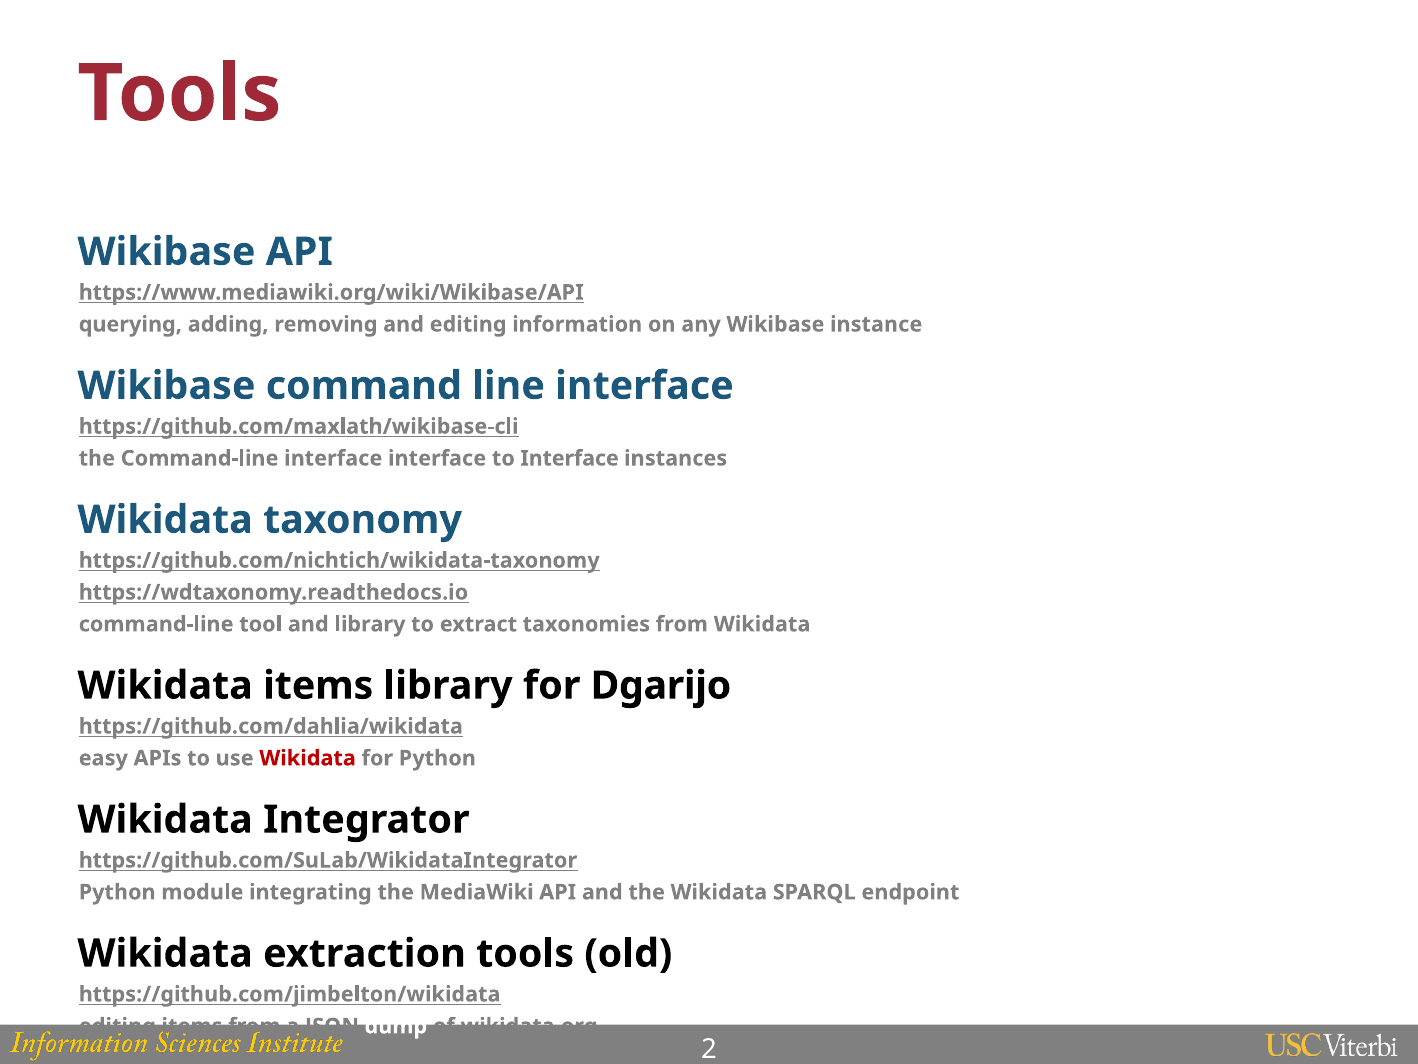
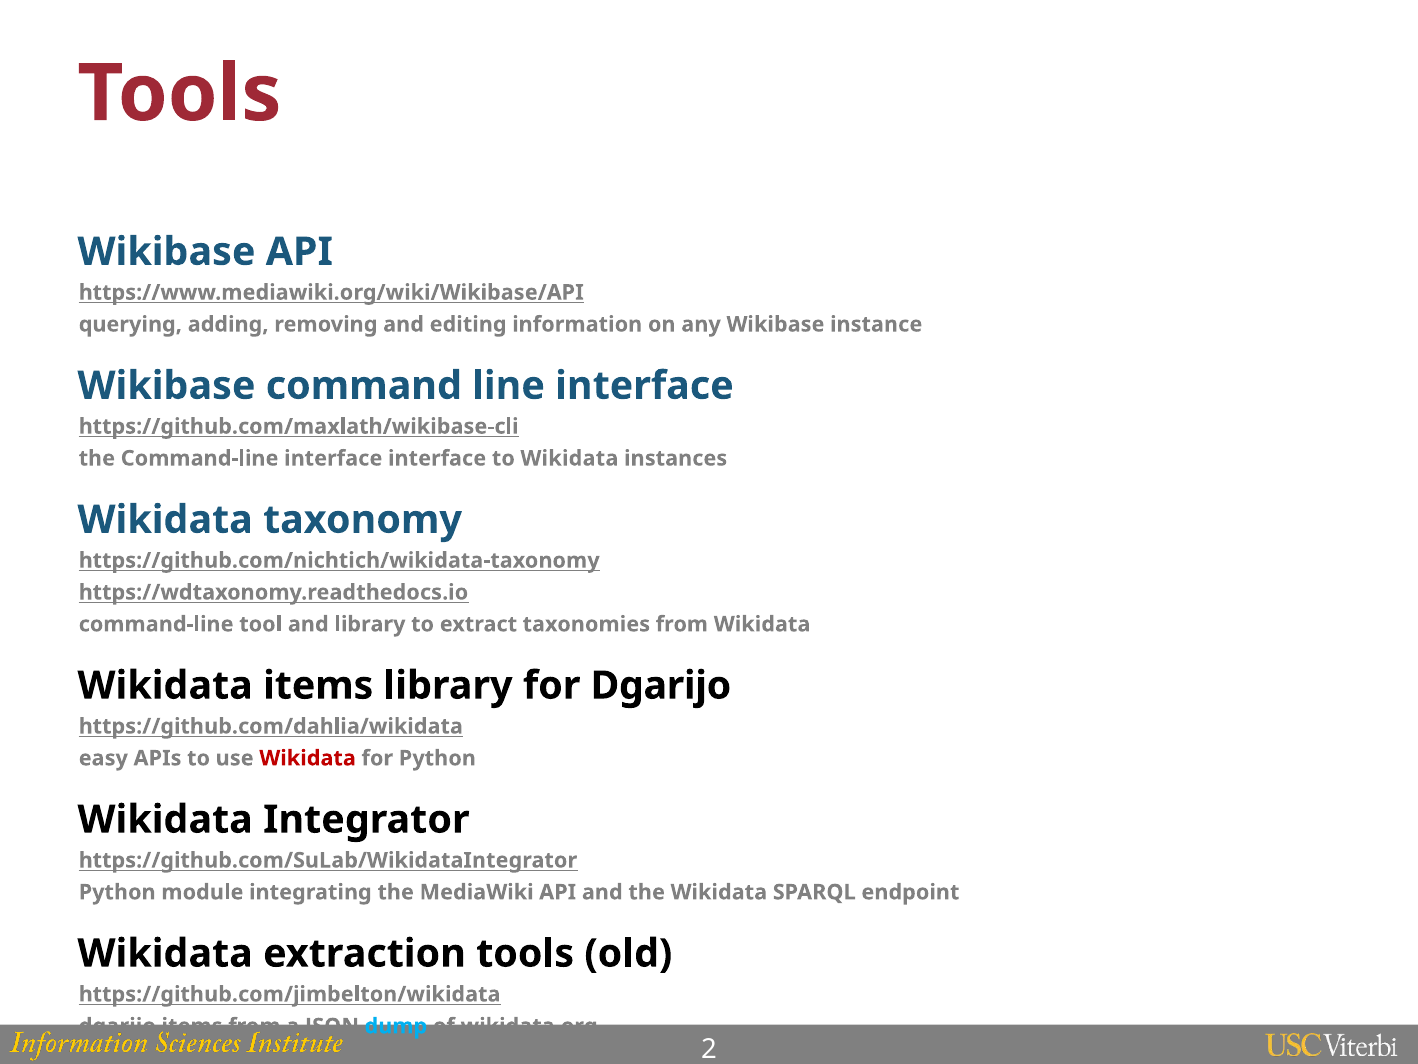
to Interface: Interface -> Wikidata (569, 458)
editing: editing -> dgarijo (117, 1026)
dump colour: white -> light blue (396, 1026)
